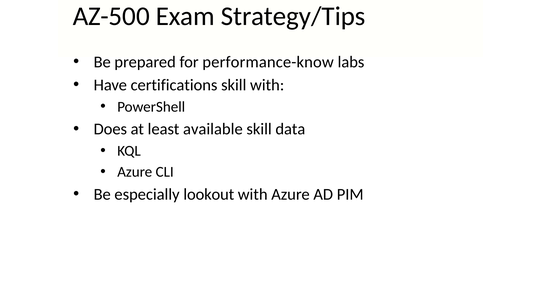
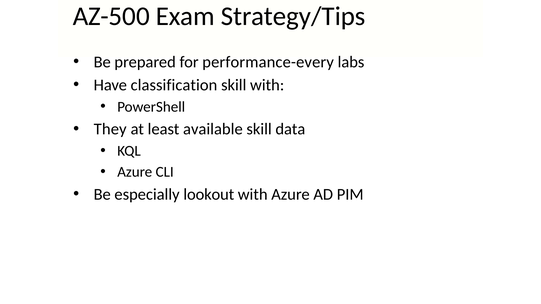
performance-know: performance-know -> performance-every (268, 62)
certifications: certifications -> classification (174, 85)
Does: Does -> They (110, 129)
